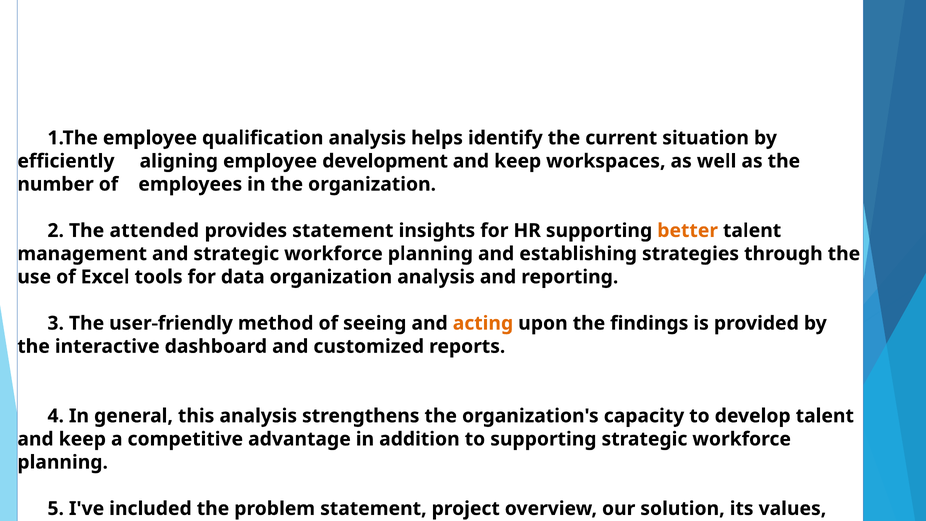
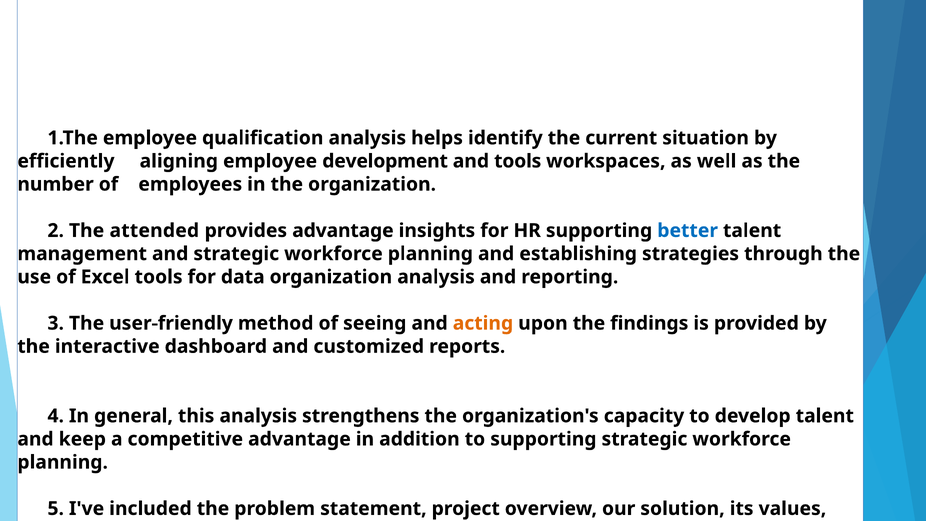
keep: keep -> tools (518, 161)
provides statement: statement -> advantage (343, 231)
better colour: orange -> blue (688, 231)
